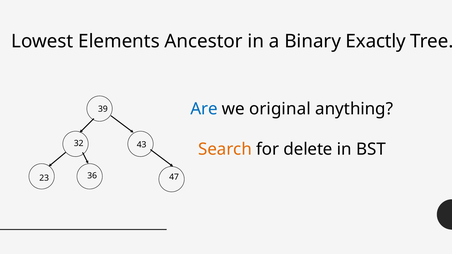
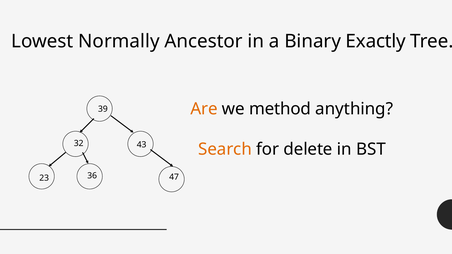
Elements: Elements -> Normally (119, 41)
Are colour: blue -> orange (204, 109)
original: original -> method (280, 109)
